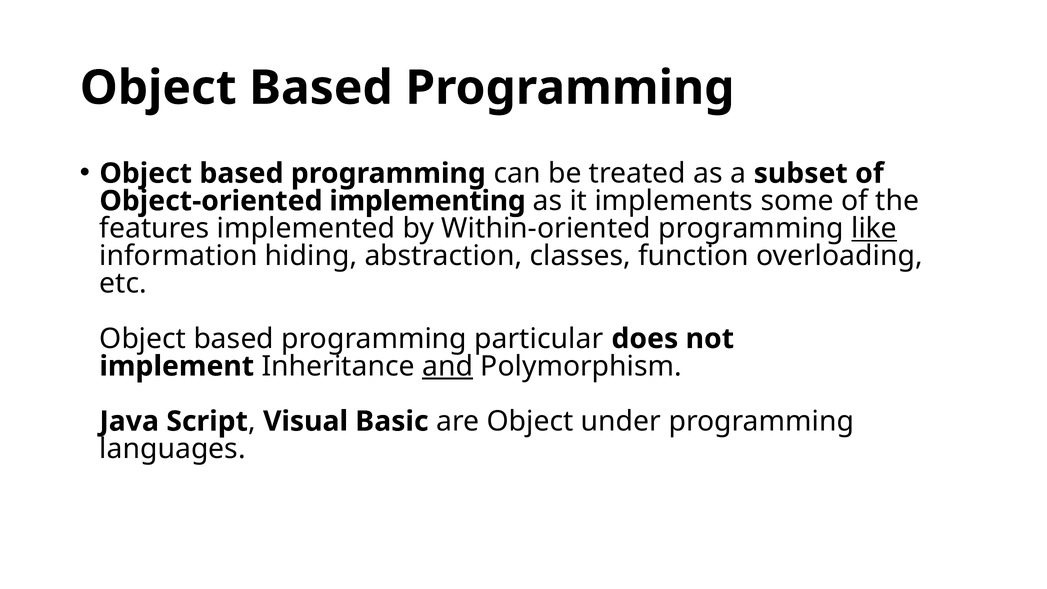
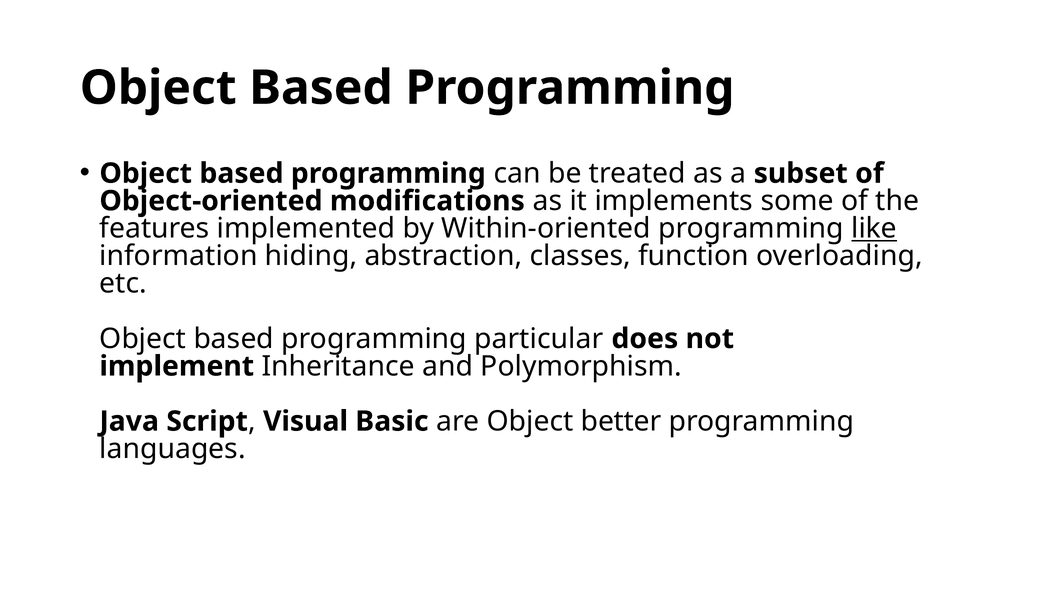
implementing: implementing -> modifications (427, 201)
and underline: present -> none (448, 366)
under: under -> better (621, 421)
